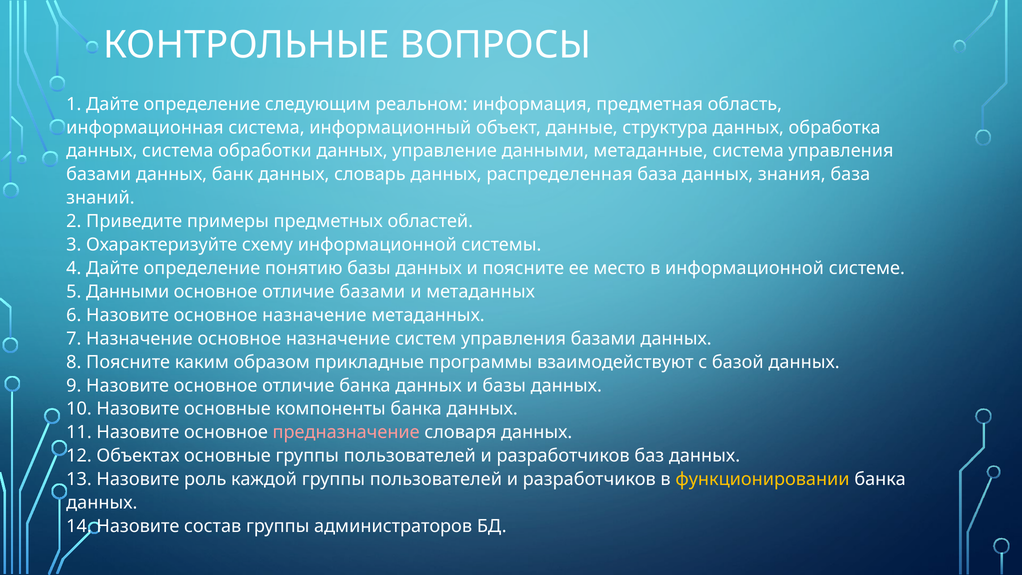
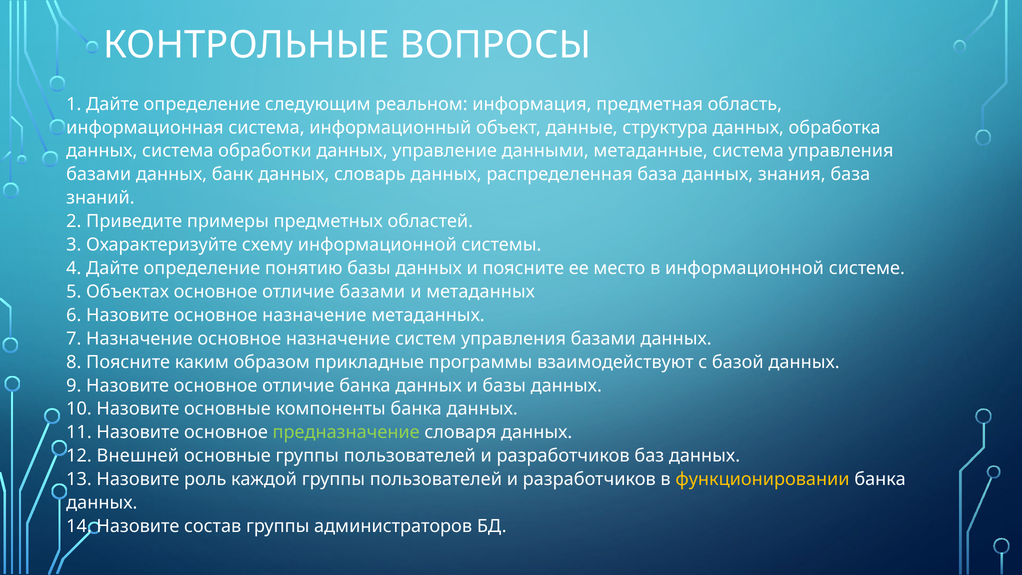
5 Данными: Данными -> Объектах (128, 292)
предназначение colour: pink -> light green (346, 432)
Объектах: Объектах -> Внешней (138, 456)
